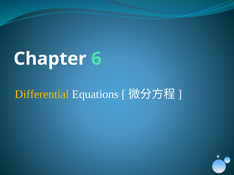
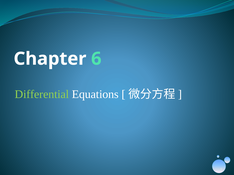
Differential colour: yellow -> light green (42, 95)
